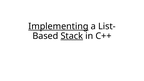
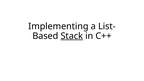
Implementing underline: present -> none (58, 26)
